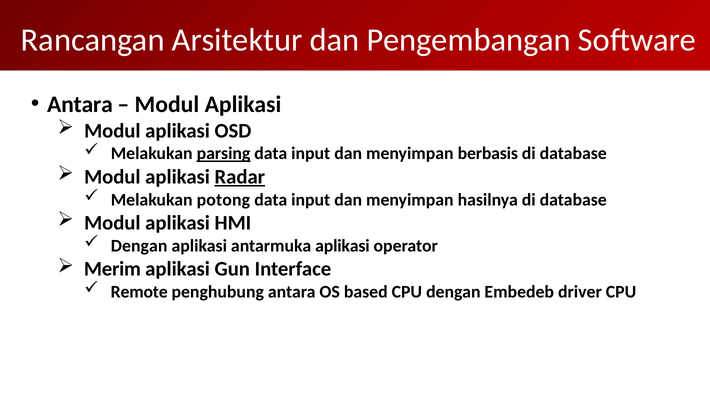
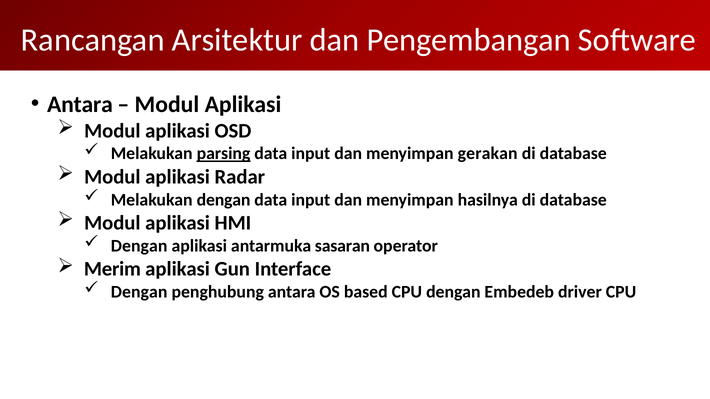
berbasis: berbasis -> gerakan (488, 154)
Radar underline: present -> none (240, 177)
Melakukan potong: potong -> dengan (224, 200)
antarmuka aplikasi: aplikasi -> sasaran (342, 246)
Remote: Remote -> Dengan (139, 292)
